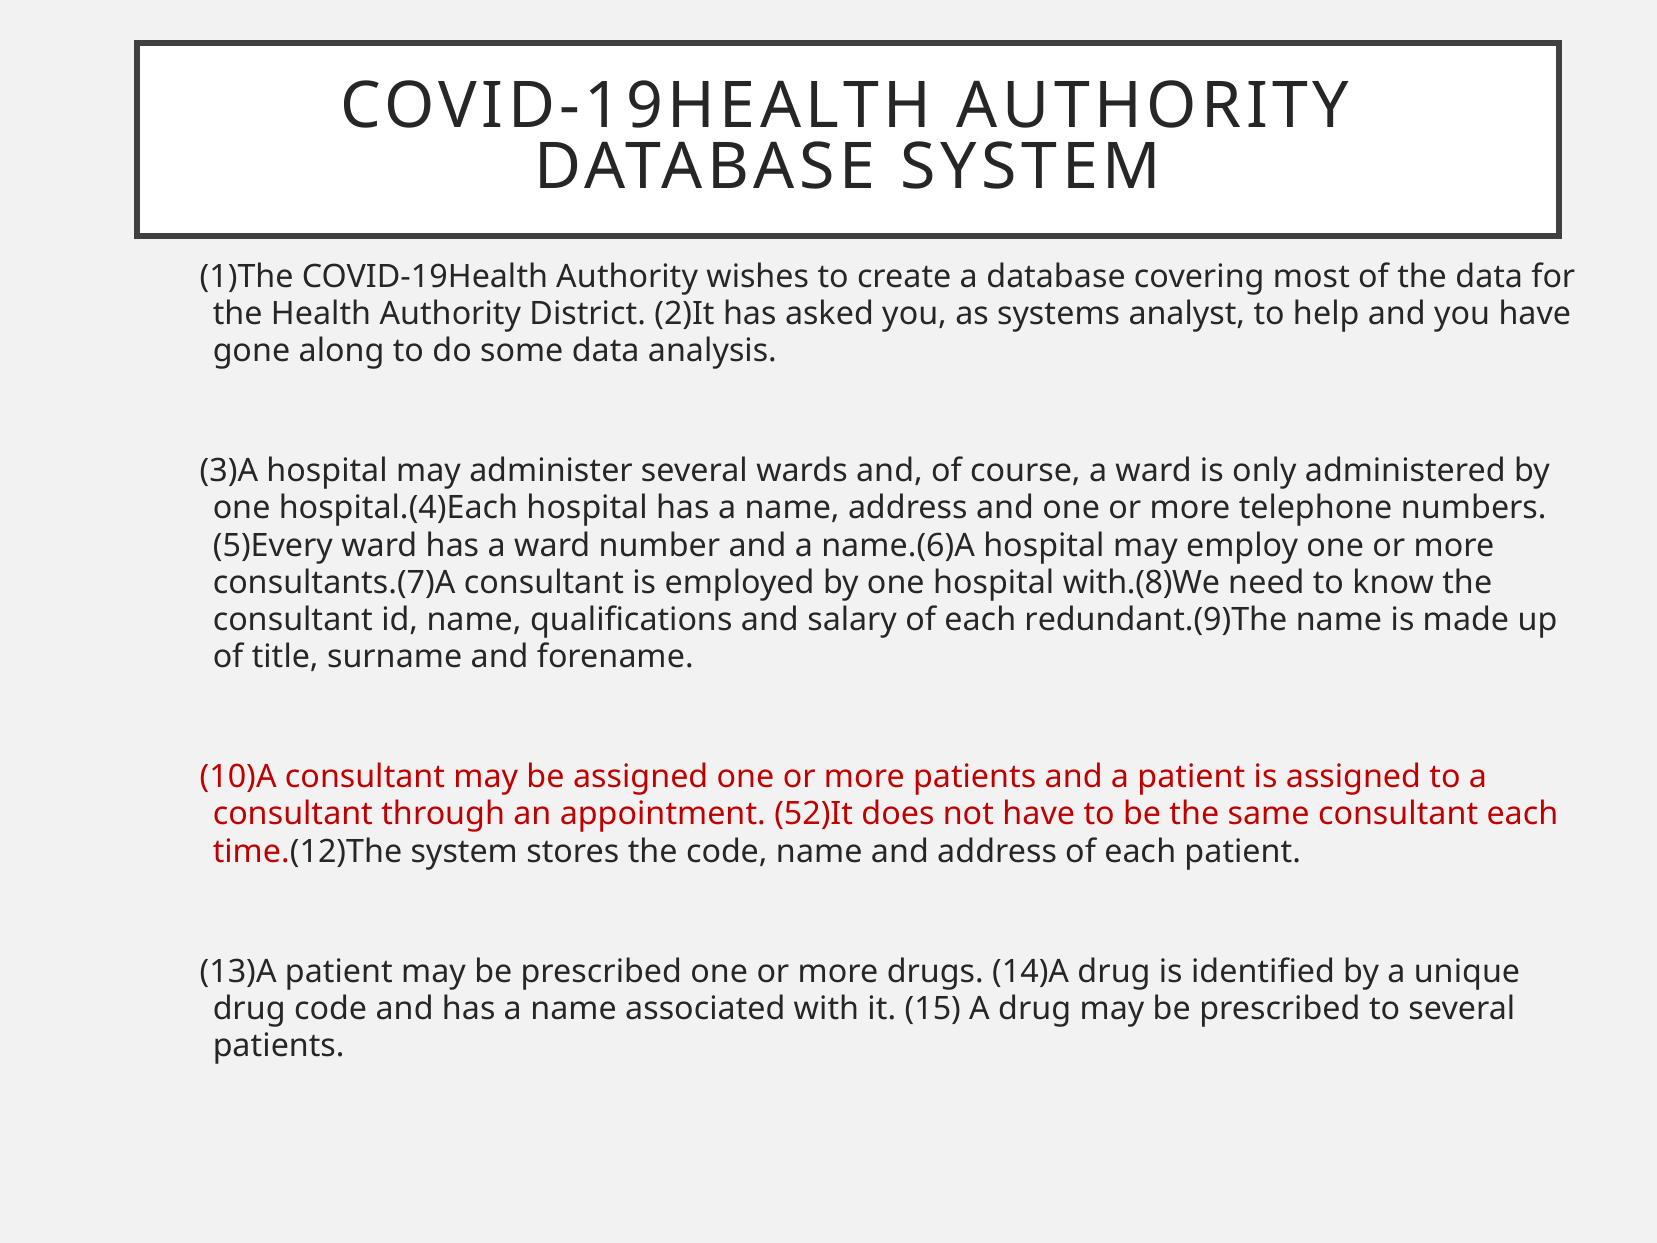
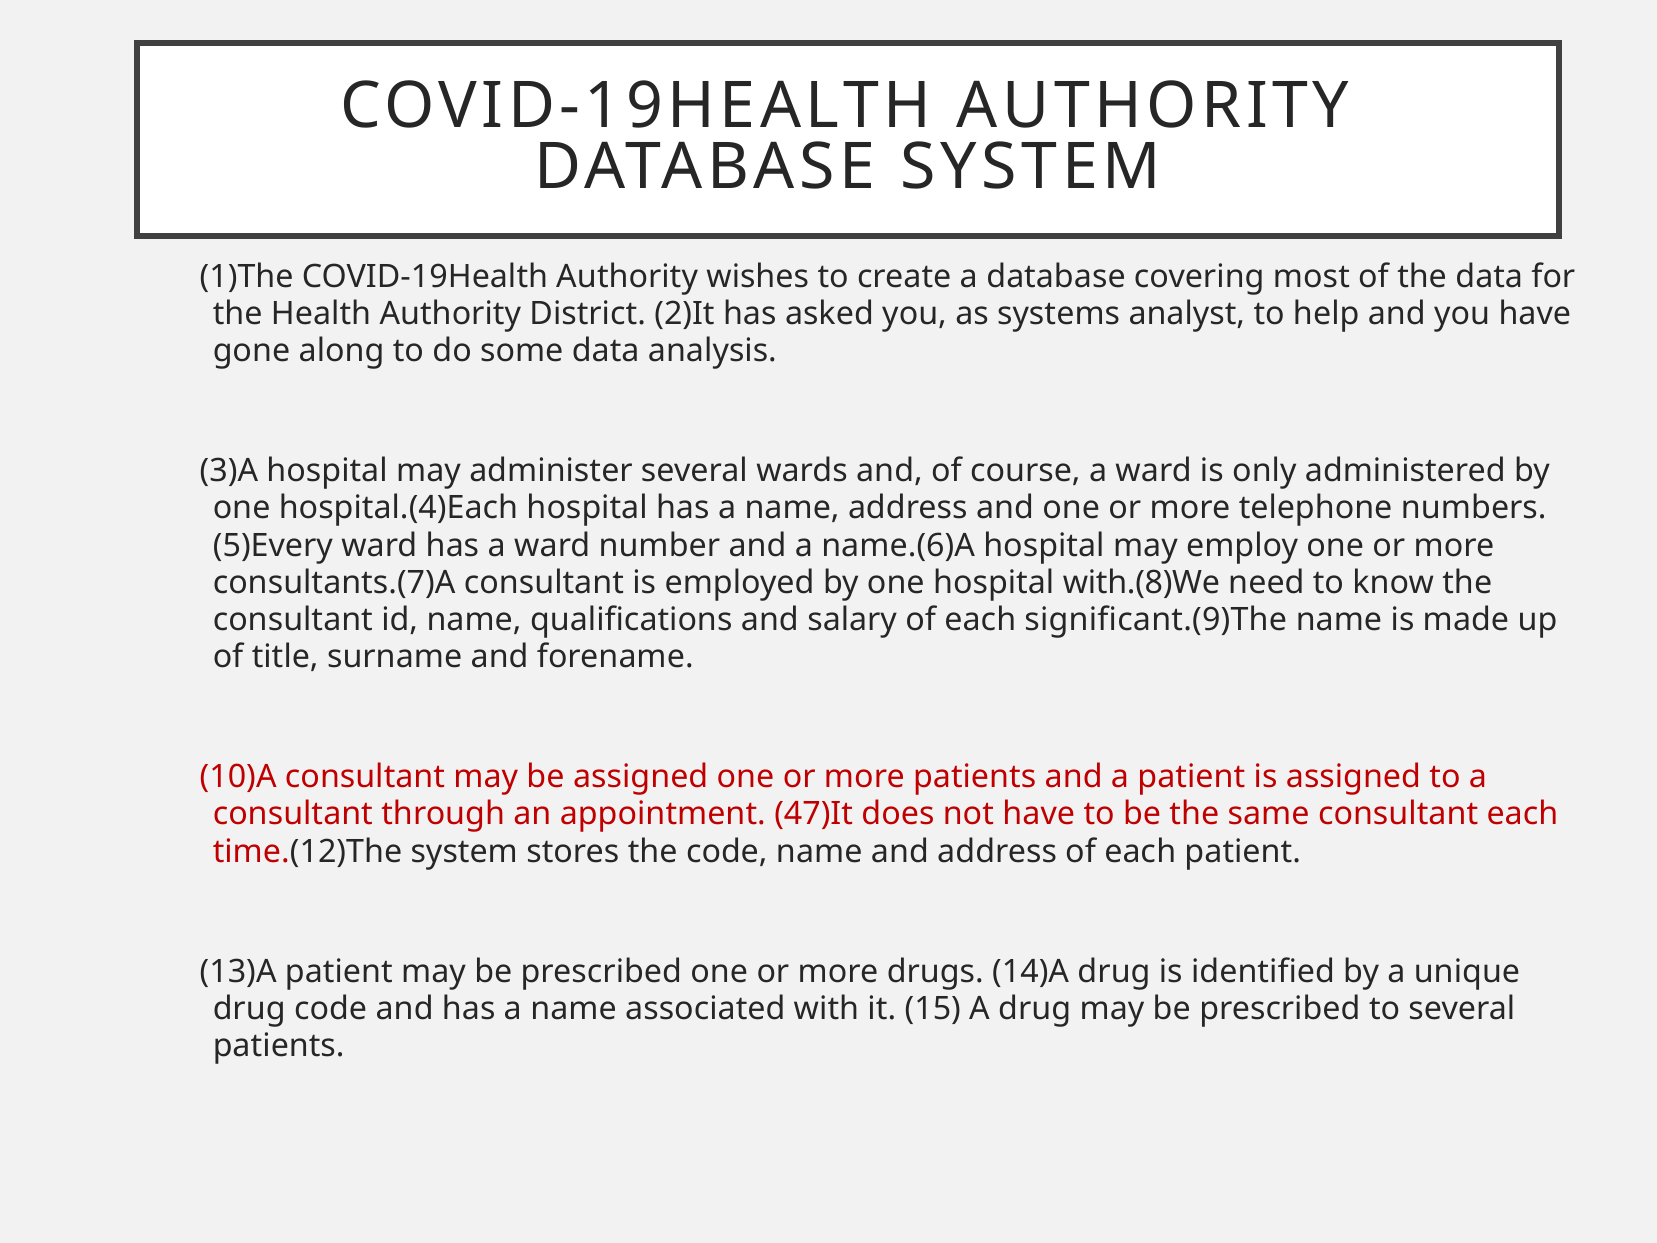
redundant.(9)The: redundant.(9)The -> significant.(9)The (1156, 620)
52)It: 52)It -> 47)It (814, 814)
